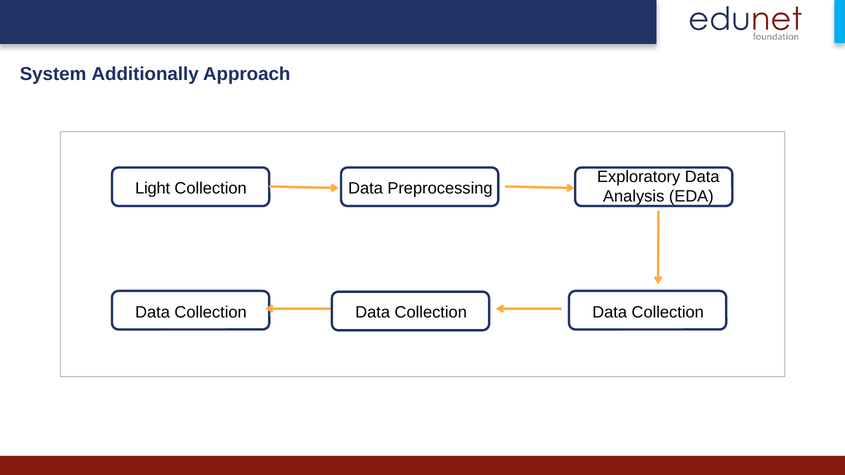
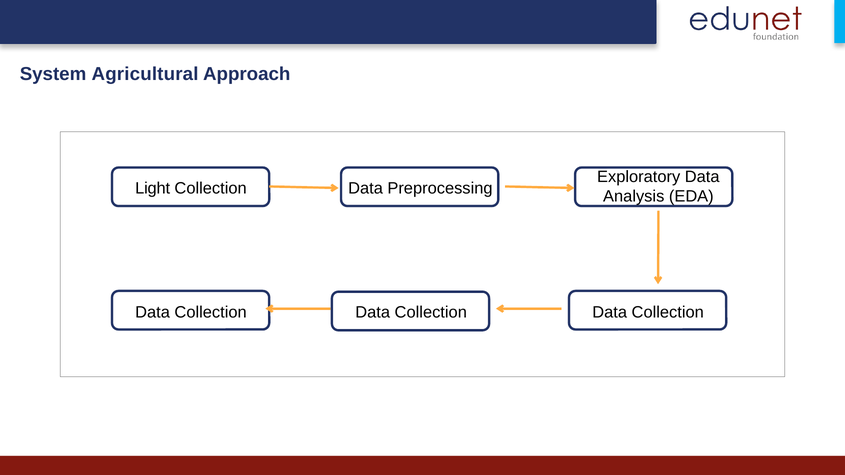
Additionally: Additionally -> Agricultural (145, 74)
